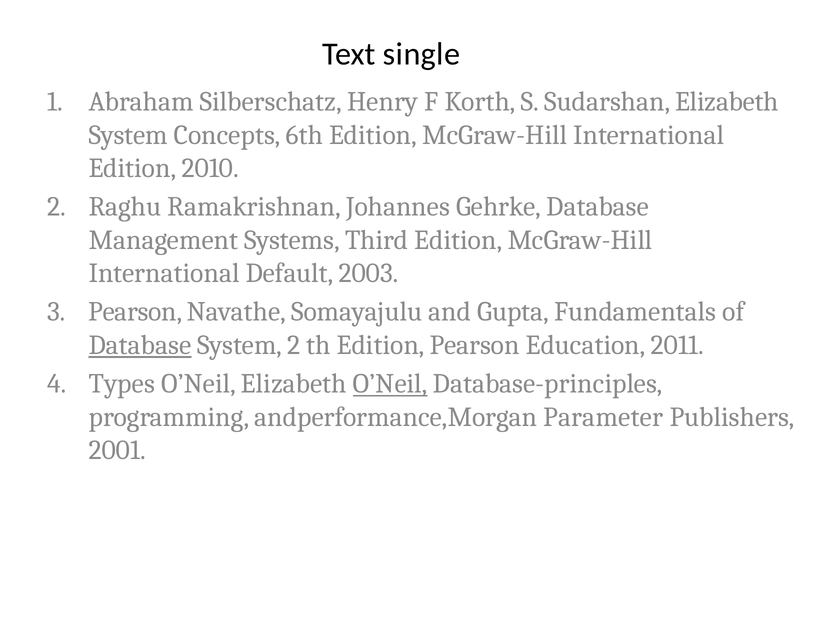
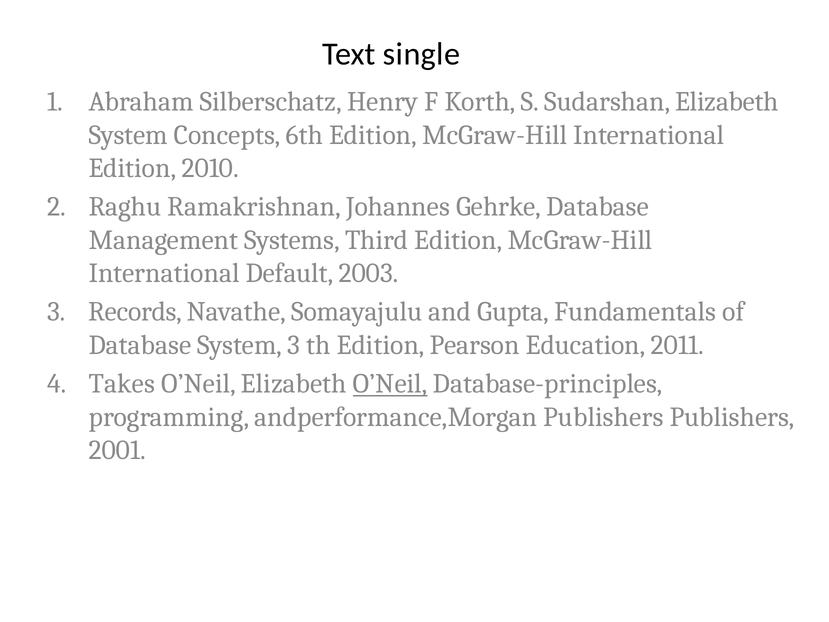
Pearson: Pearson -> Records (135, 312)
Database underline: present -> none (140, 345)
System 2: 2 -> 3 (294, 345)
Types: Types -> Takes (122, 384)
andperformance,Morgan Parameter: Parameter -> Publishers (603, 417)
